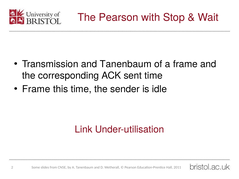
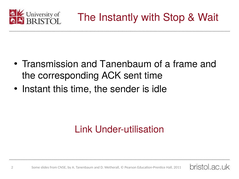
The Pearson: Pearson -> Instantly (119, 18)
Frame: Frame -> Instant (36, 89)
